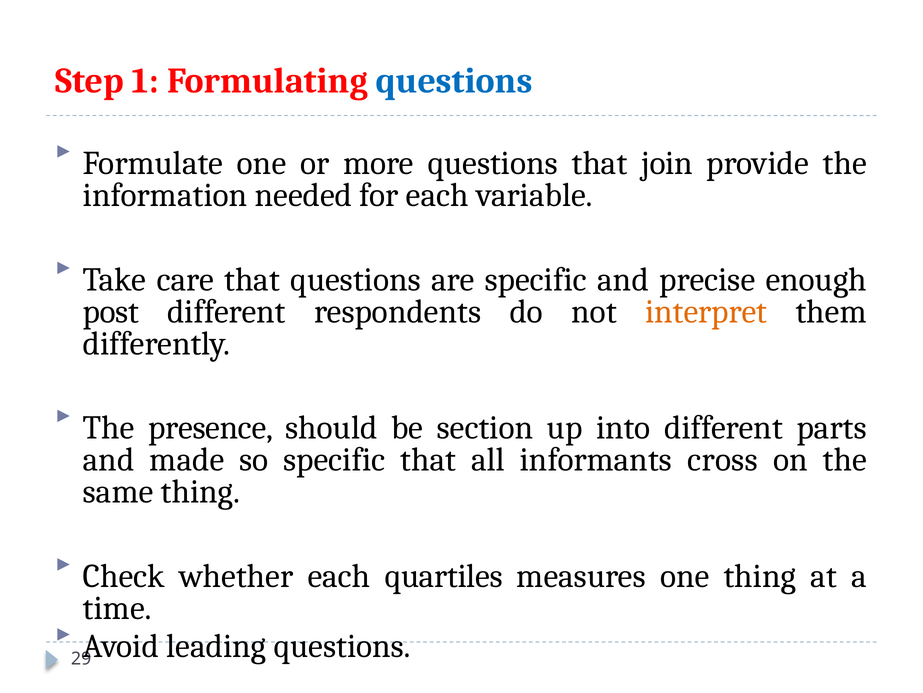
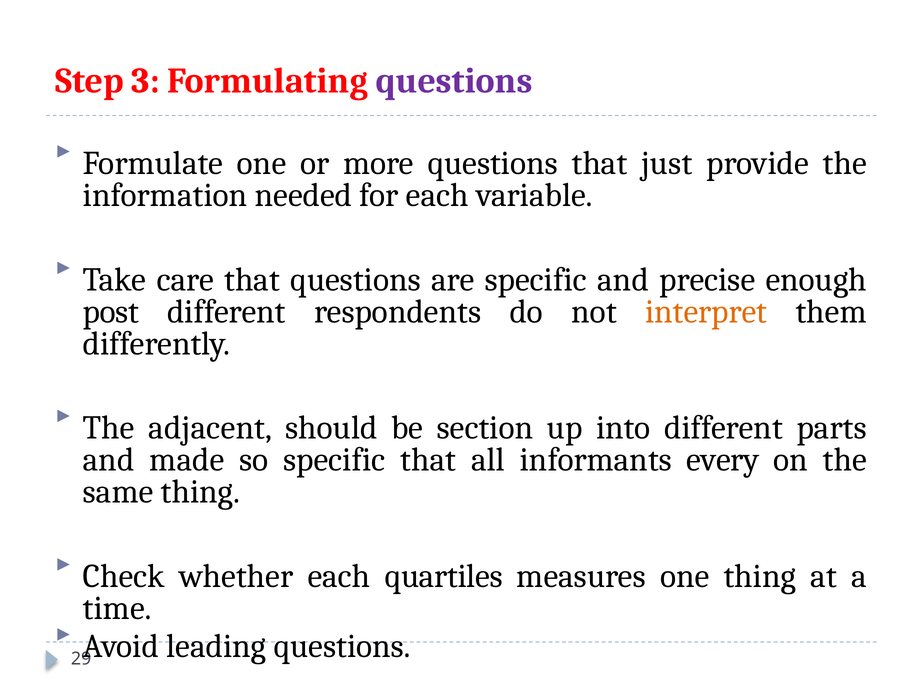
1: 1 -> 3 (146, 81)
questions colour: blue -> purple (454, 81)
join: join -> just (667, 163)
presence: presence -> adjacent (210, 427)
cross: cross -> every (723, 459)
